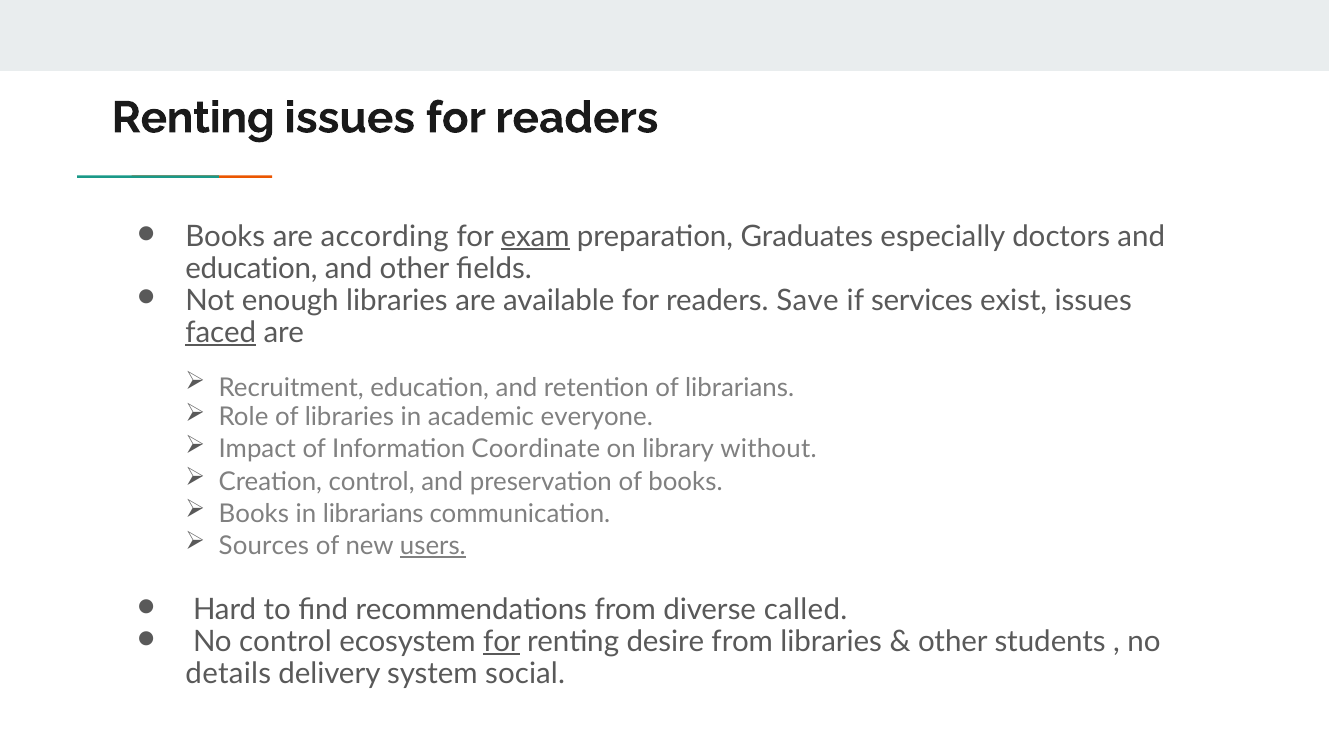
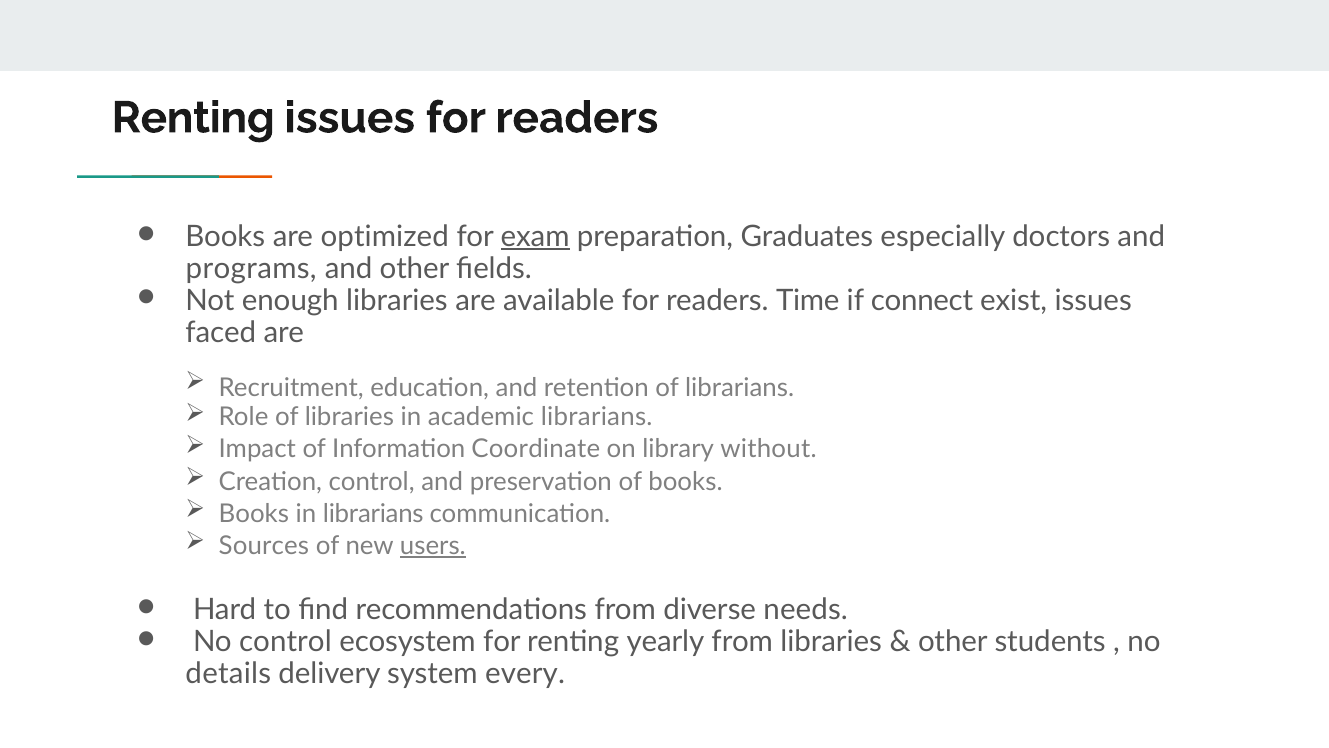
according: according -> optimized (385, 237)
education: education -> programs (251, 268)
Save: Save -> Time (808, 300)
services: services -> connect (922, 300)
faced underline: present -> none (221, 332)
academic everyone: everyone -> librarians (597, 417)
called: called -> needs (806, 609)
for underline: present -> none (502, 641)
desire: desire -> yearly (665, 641)
social: social -> every (525, 673)
